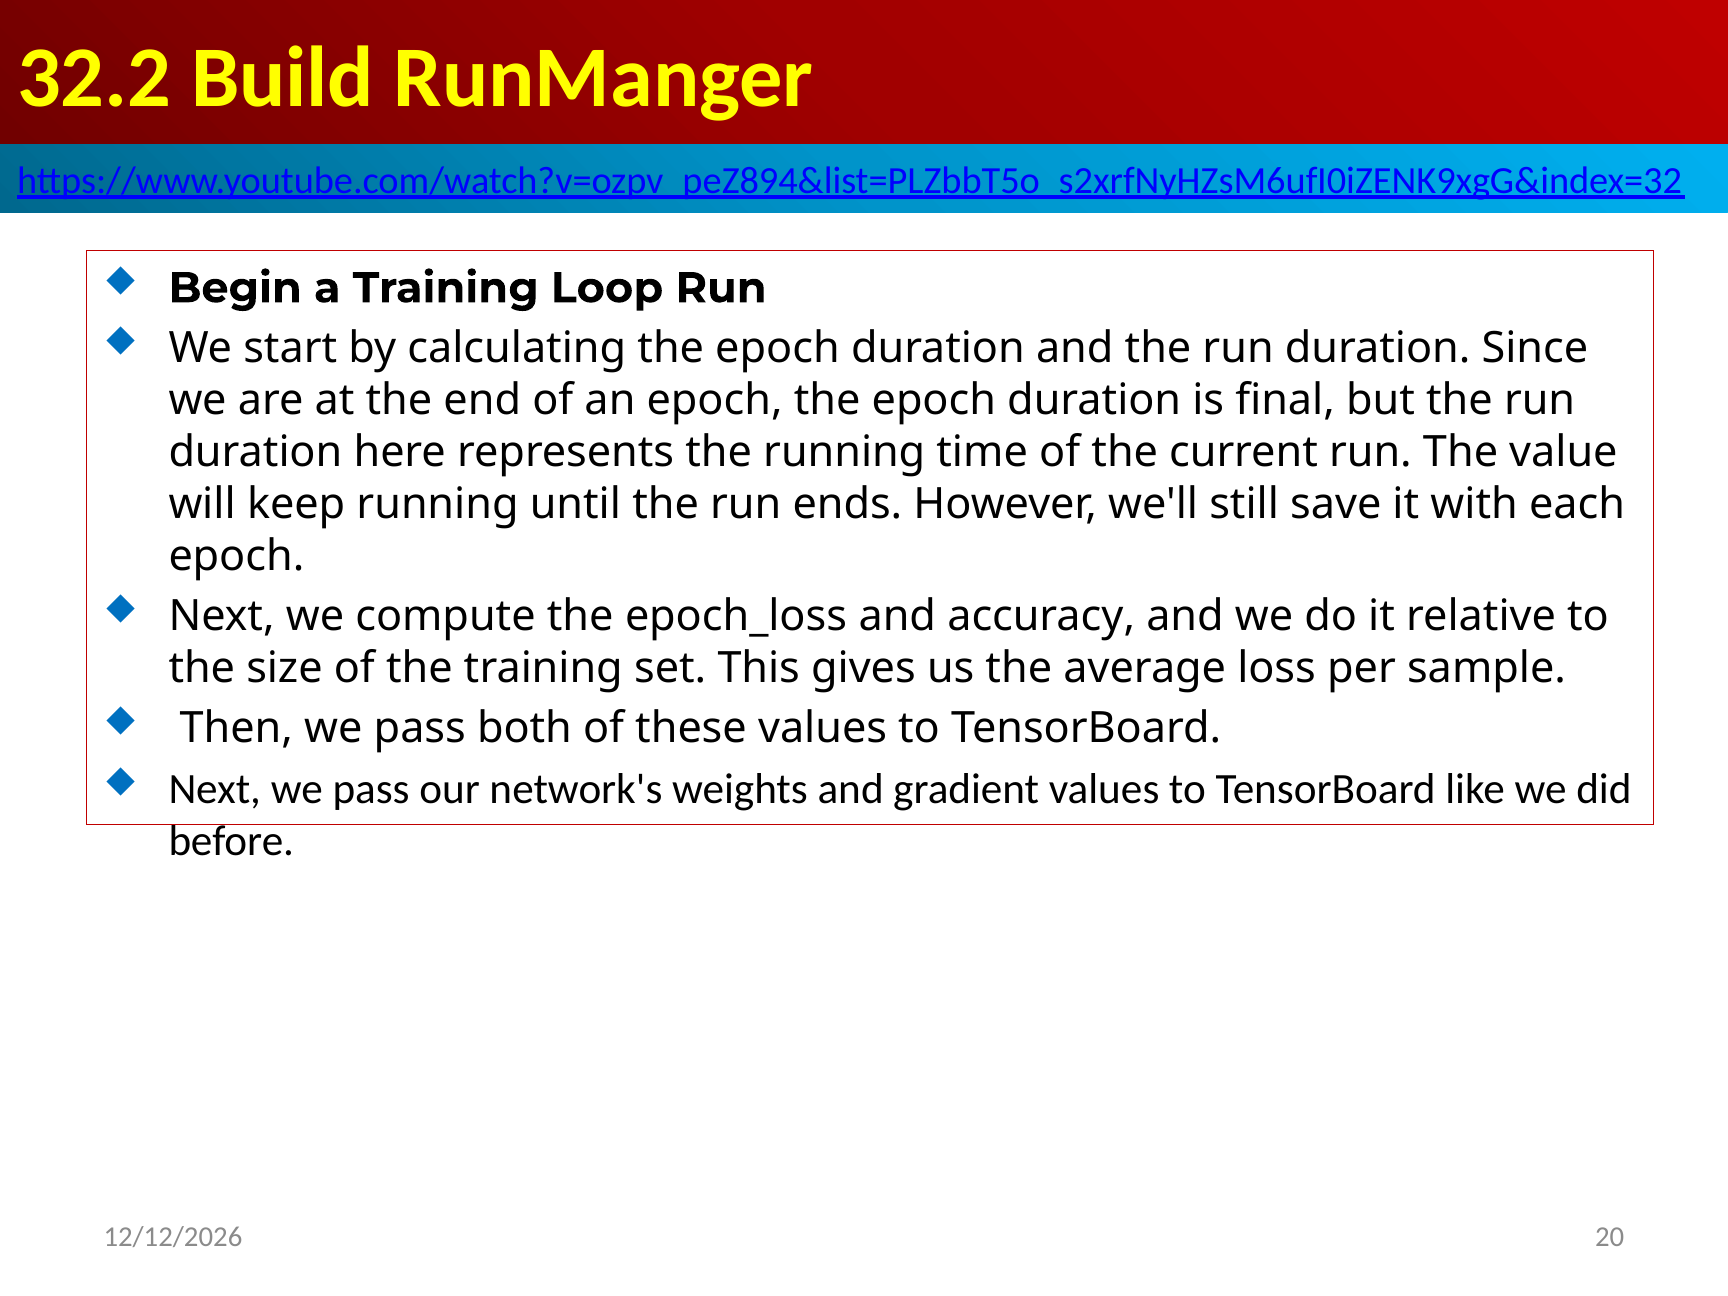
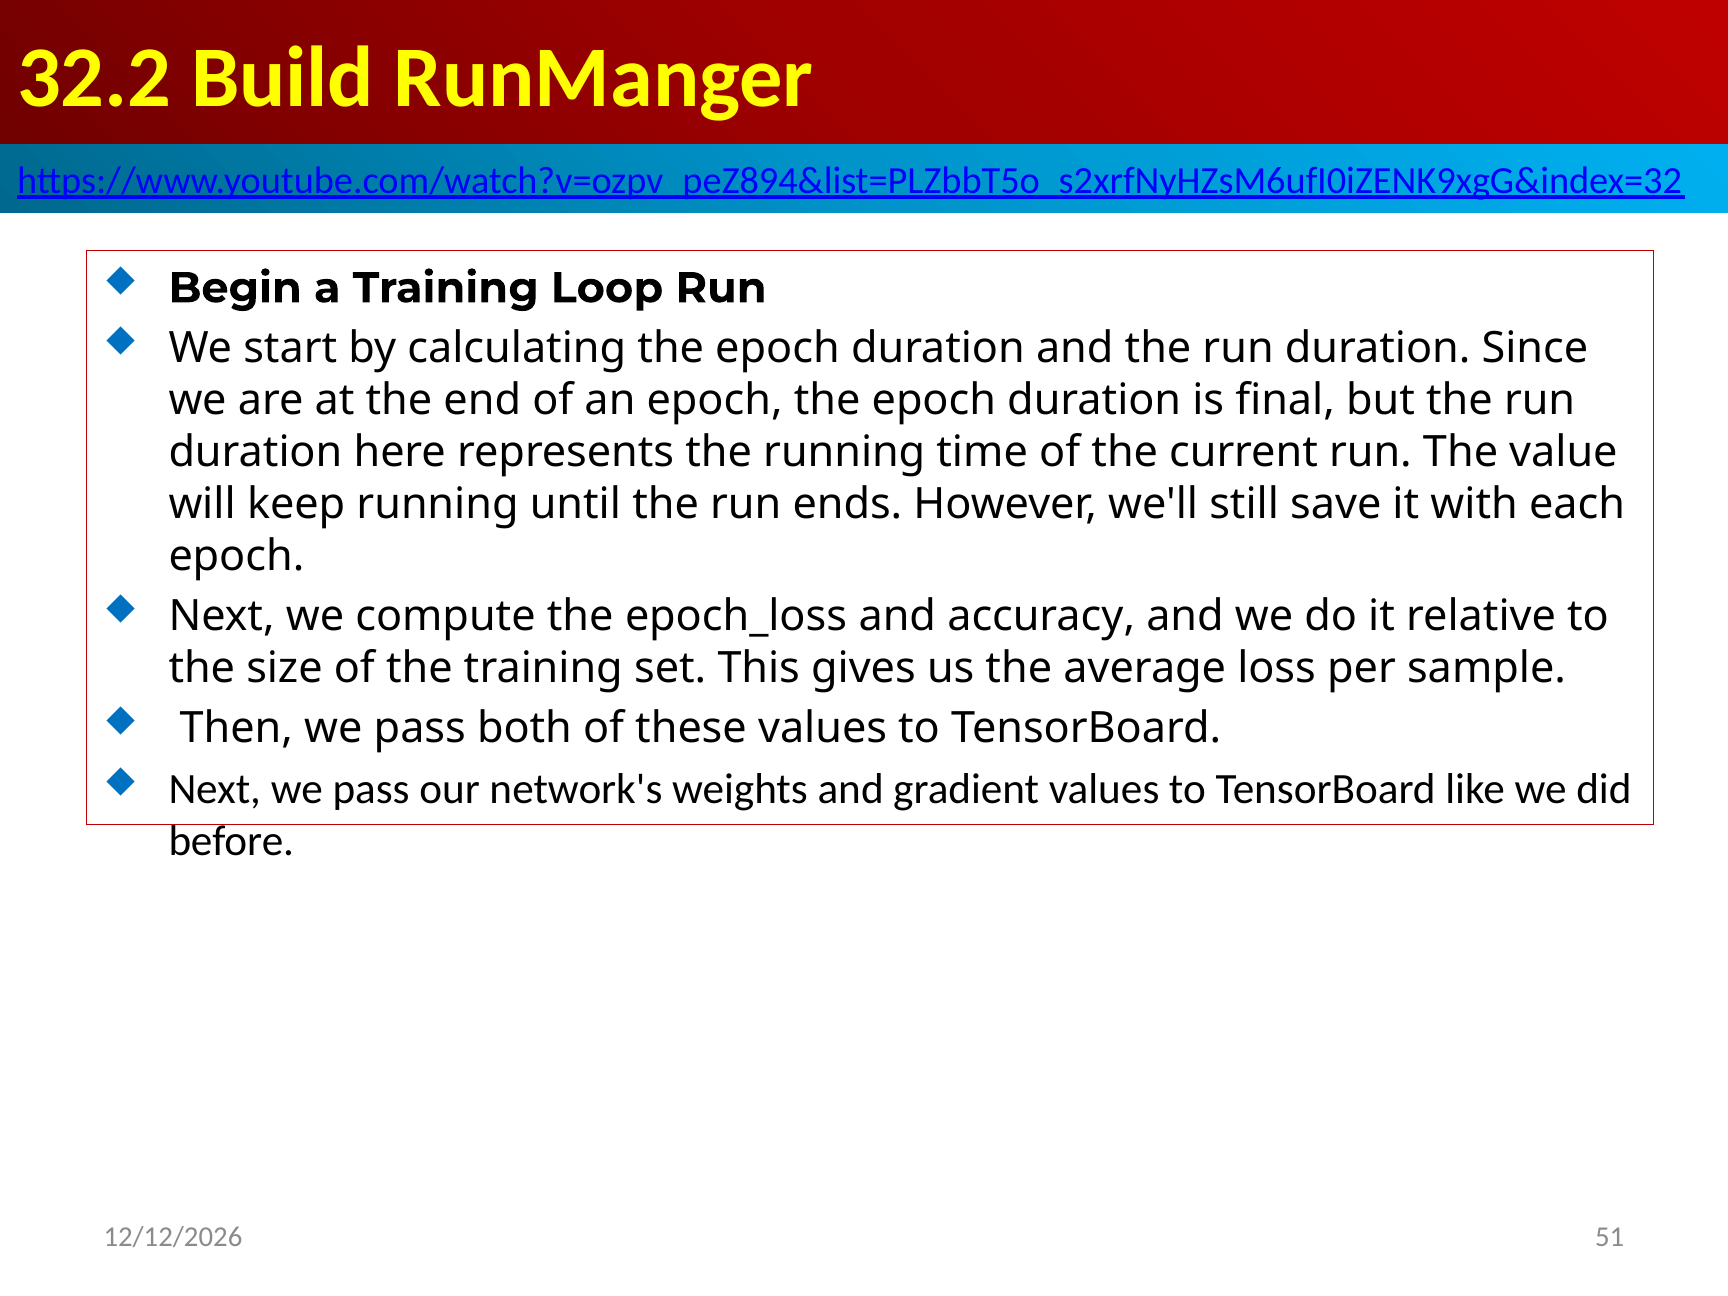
20: 20 -> 51 (1610, 1237)
